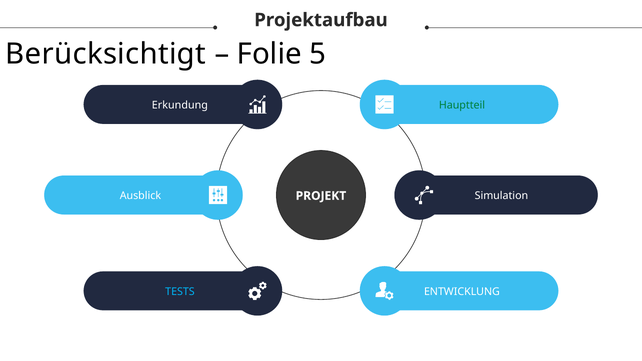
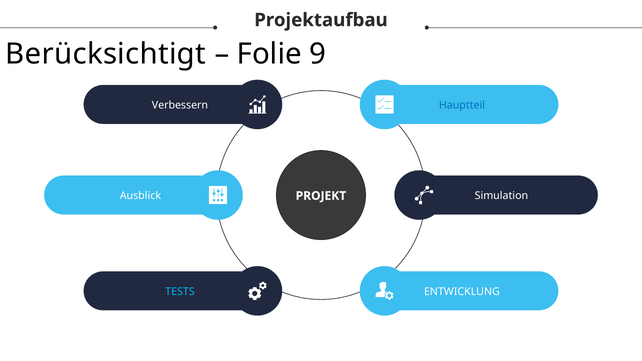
5: 5 -> 9 (318, 54)
Erkundung: Erkundung -> Verbessern (180, 105)
Hauptteil colour: green -> blue (462, 105)
